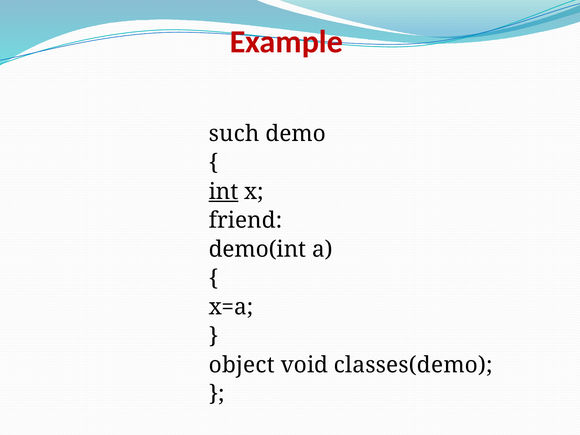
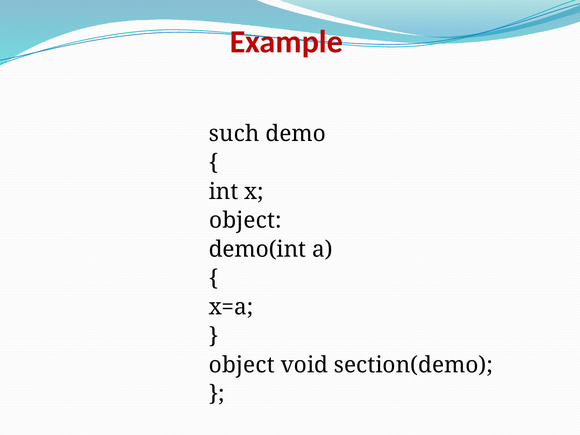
int underline: present -> none (224, 192)
friend: friend -> object (245, 220)
classes(demo: classes(demo -> section(demo (413, 365)
